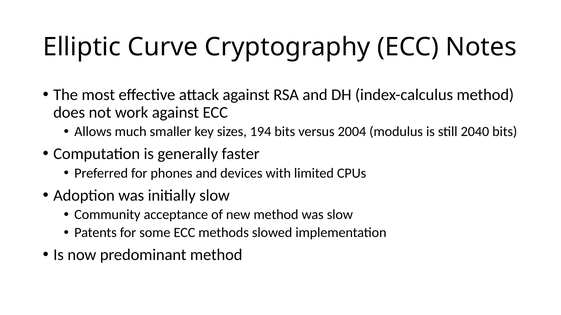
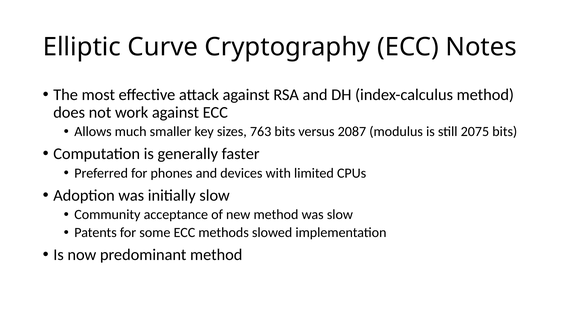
194: 194 -> 763 (261, 132)
2004: 2004 -> 2087 (352, 132)
2040: 2040 -> 2075 (475, 132)
